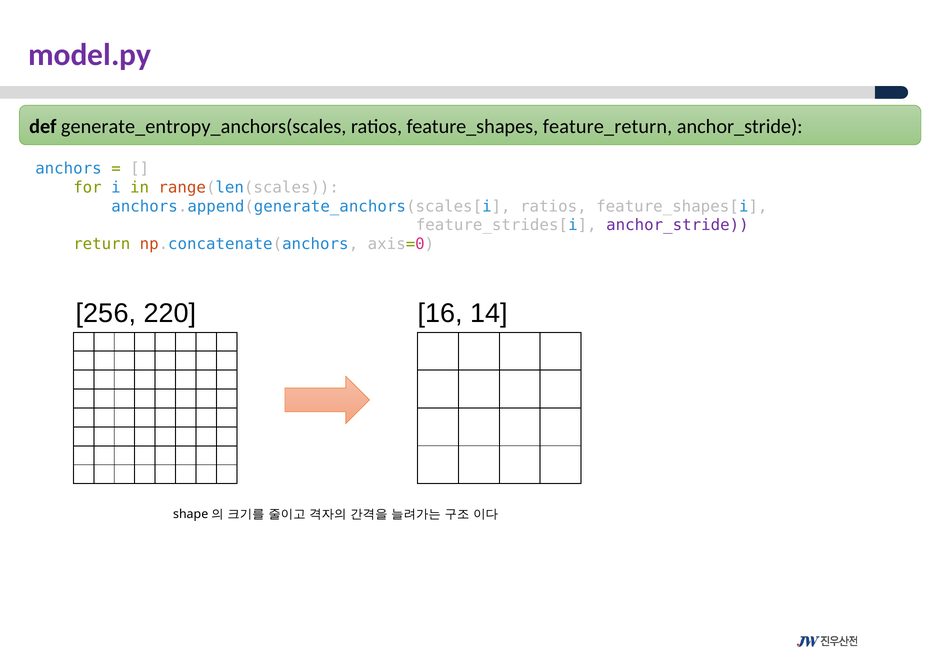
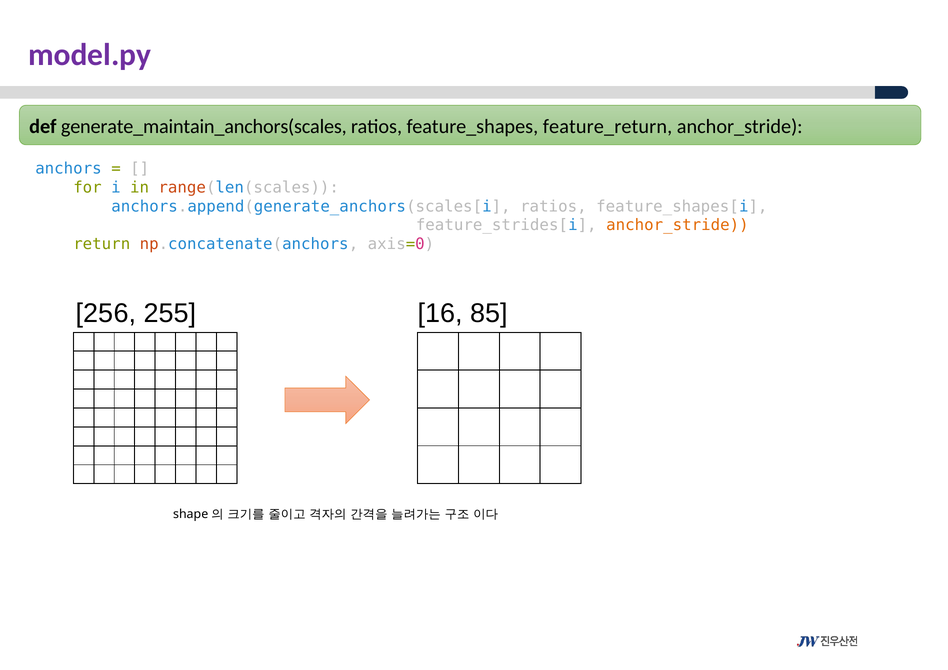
generate_entropy_anchors(scales: generate_entropy_anchors(scales -> generate_maintain_anchors(scales (204, 126)
anchor_stride colour: purple -> orange (677, 225)
220: 220 -> 255 (170, 314)
14: 14 -> 85 (489, 314)
